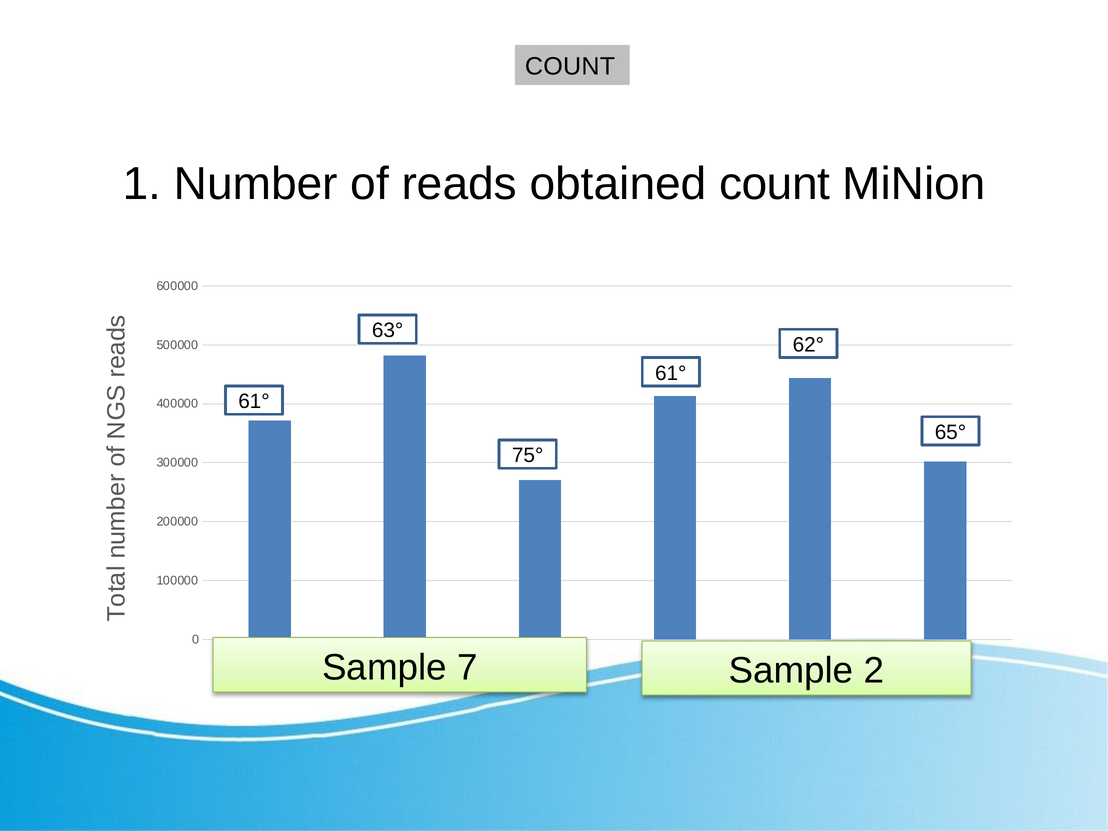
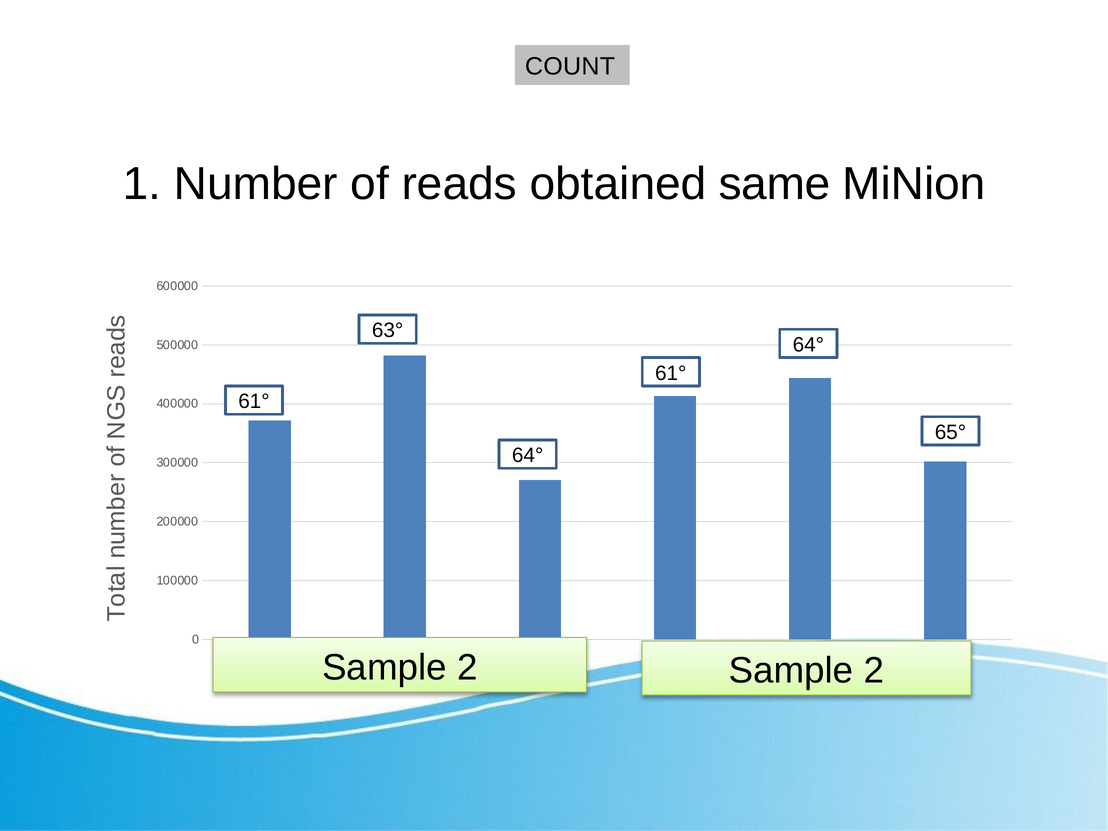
obtained count: count -> same (775, 184)
62°: 62° -> 64° (808, 345)
75°: 75° -> 64° (528, 456)
7: 7 -> 2 (467, 667)
